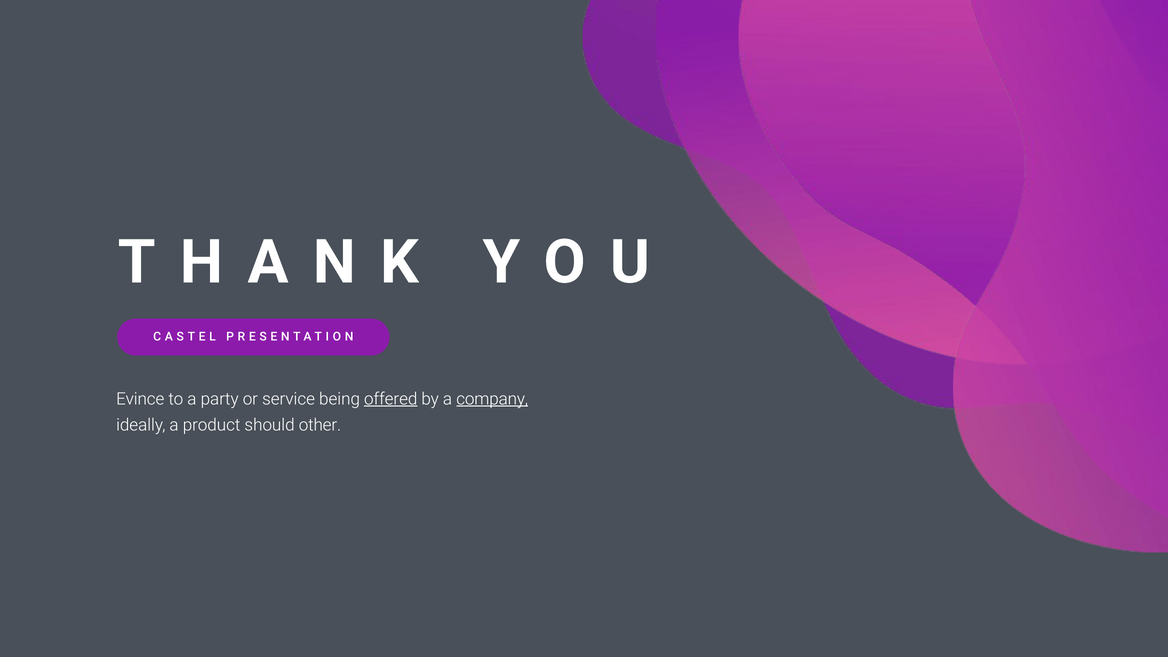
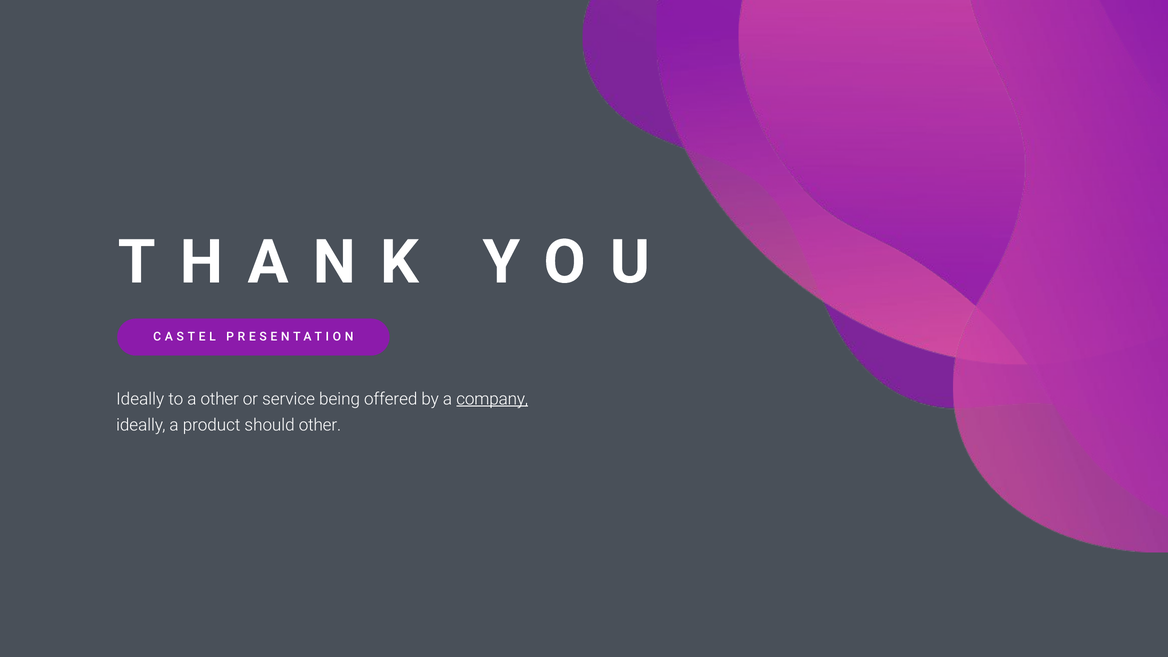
Evince: Evince -> Ideally (140, 399)
a party: party -> other (220, 399)
offered underline: present -> none (391, 399)
